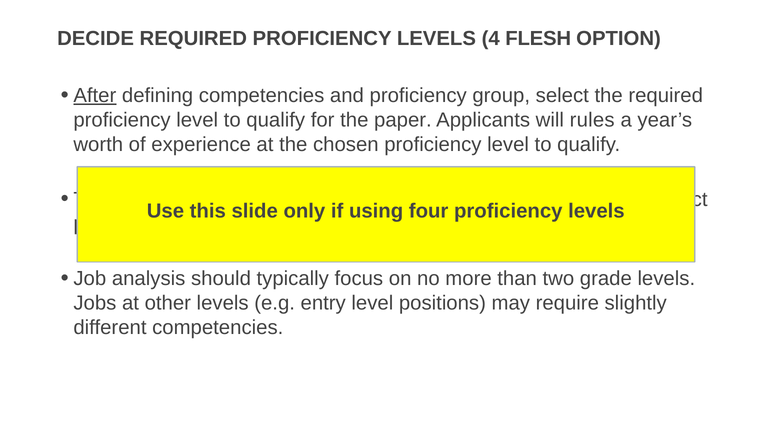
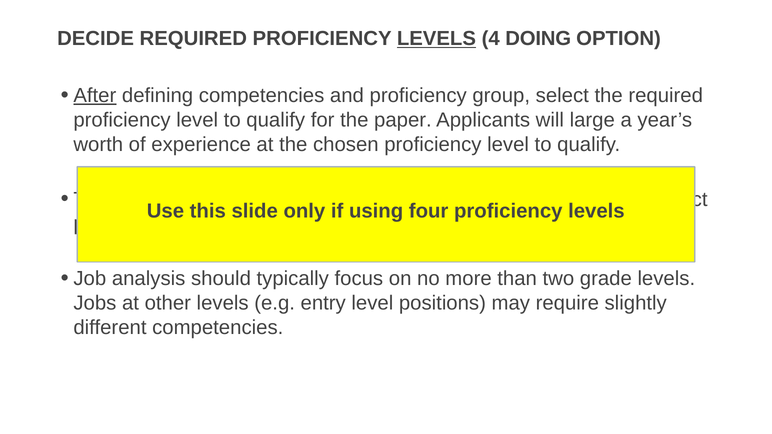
LEVELS underline: none -> present (436, 39)
FLESH: FLESH -> DOING (538, 39)
rules: rules -> large (592, 120)
